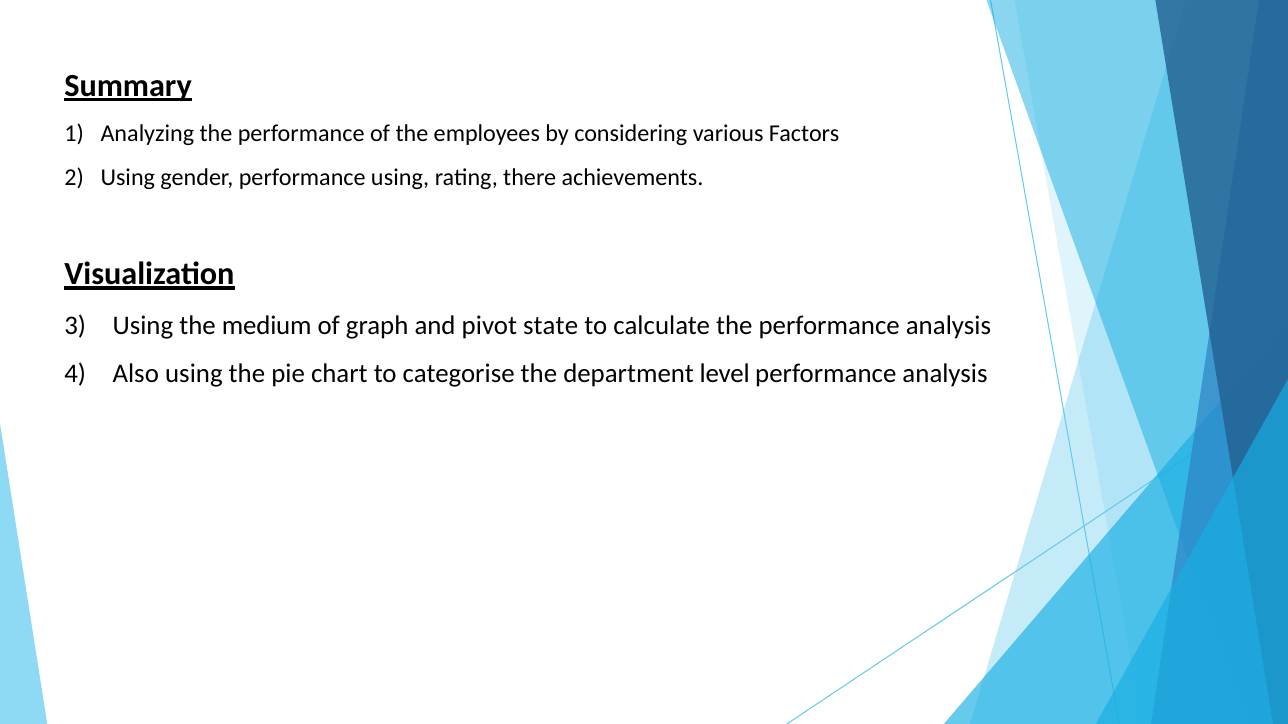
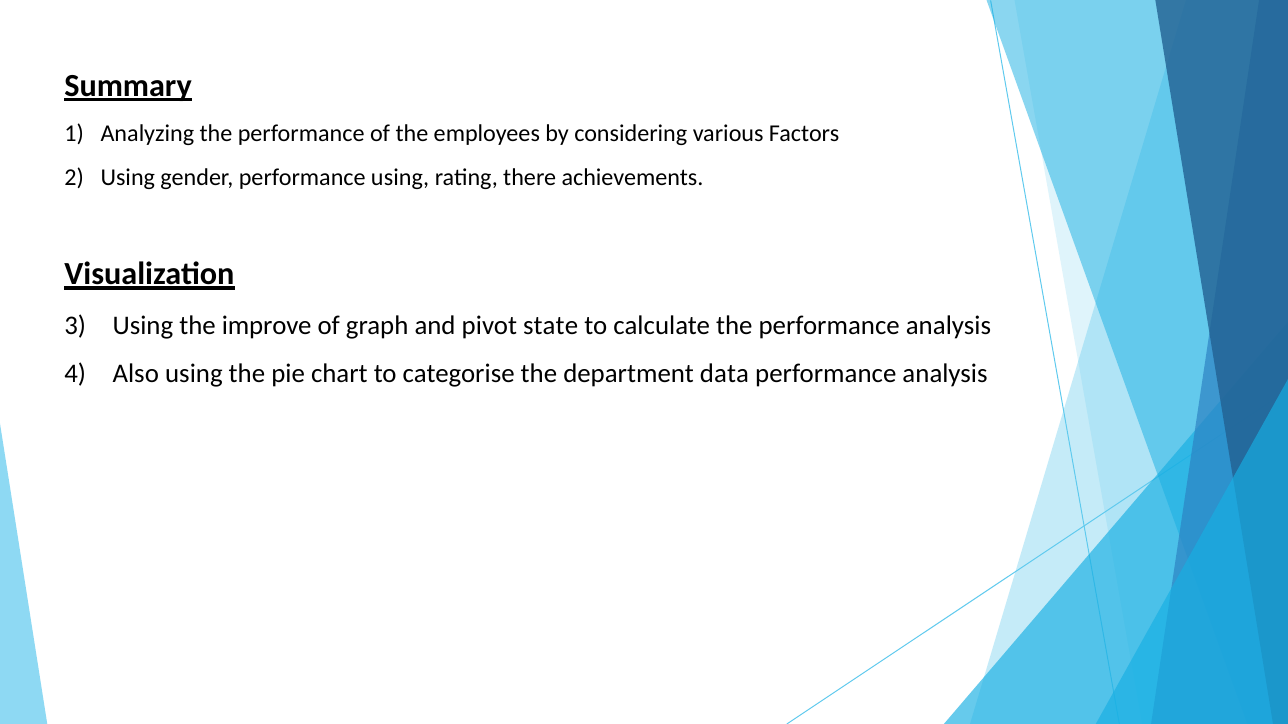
medium: medium -> improve (267, 325)
level: level -> data (724, 374)
